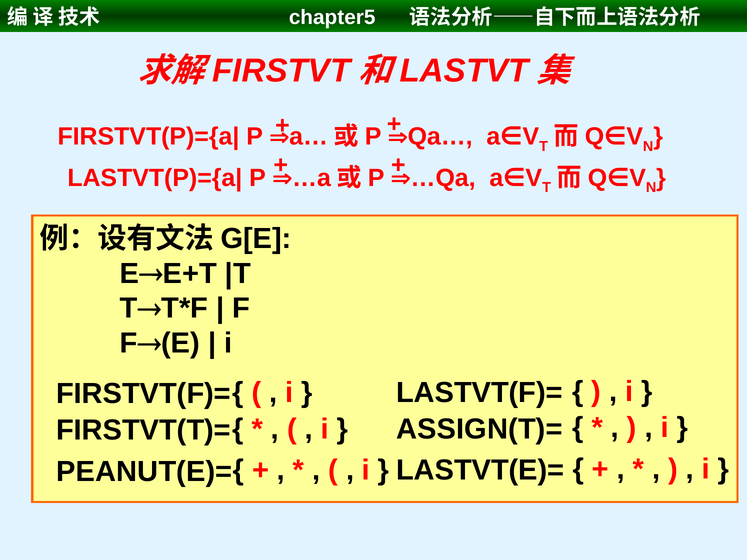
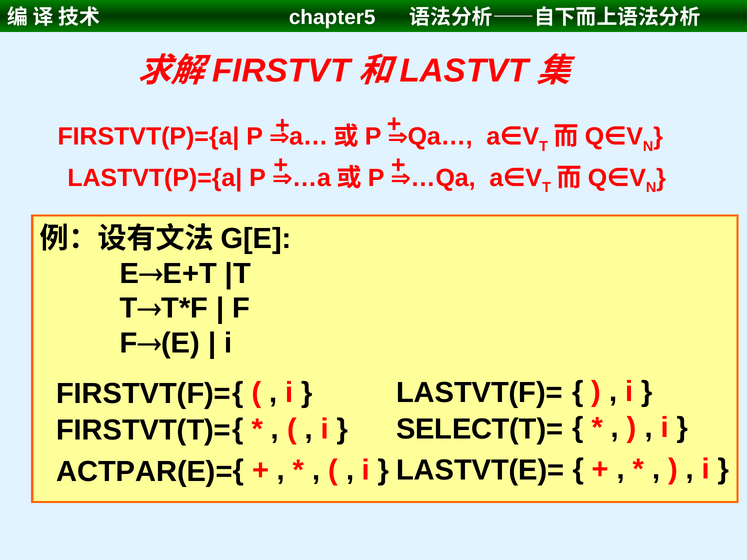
ASSIGN(T)=: ASSIGN(T)= -> SELECT(T)= (480, 429)
PEANUT(E)=: PEANUT(E)= -> ACTPAR(E)= (144, 472)
